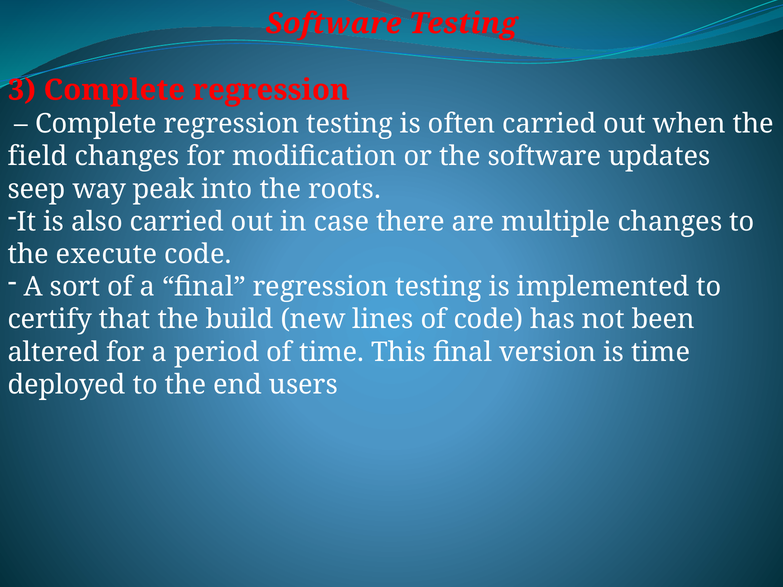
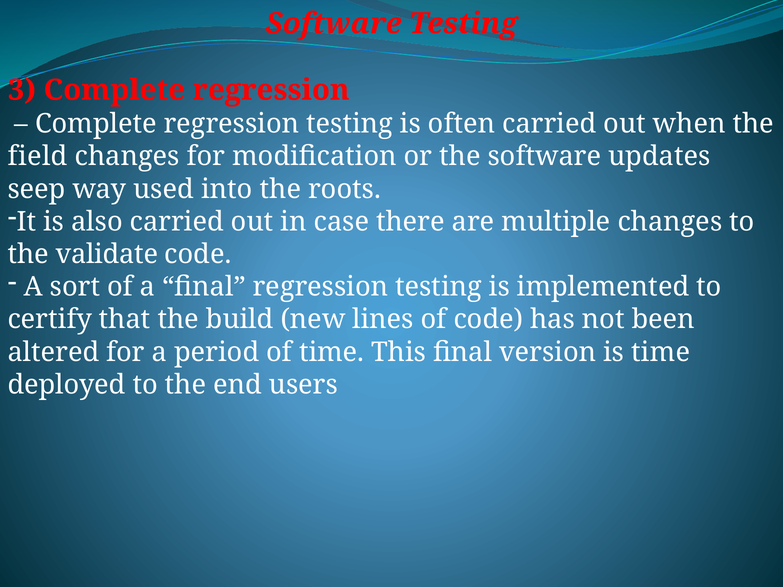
peak: peak -> used (164, 189)
execute: execute -> validate (107, 254)
